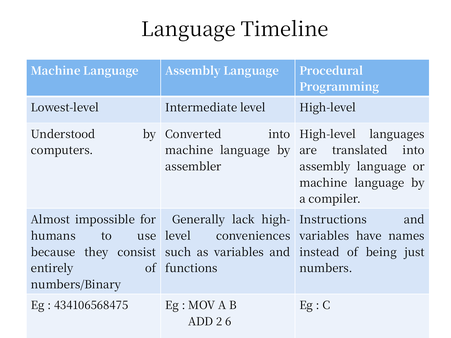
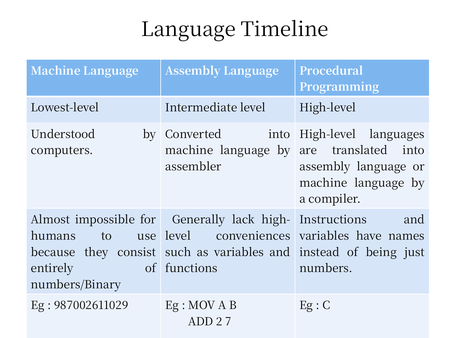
434106568475: 434106568475 -> 987002611029 (91, 306)
6: 6 -> 7 (228, 322)
